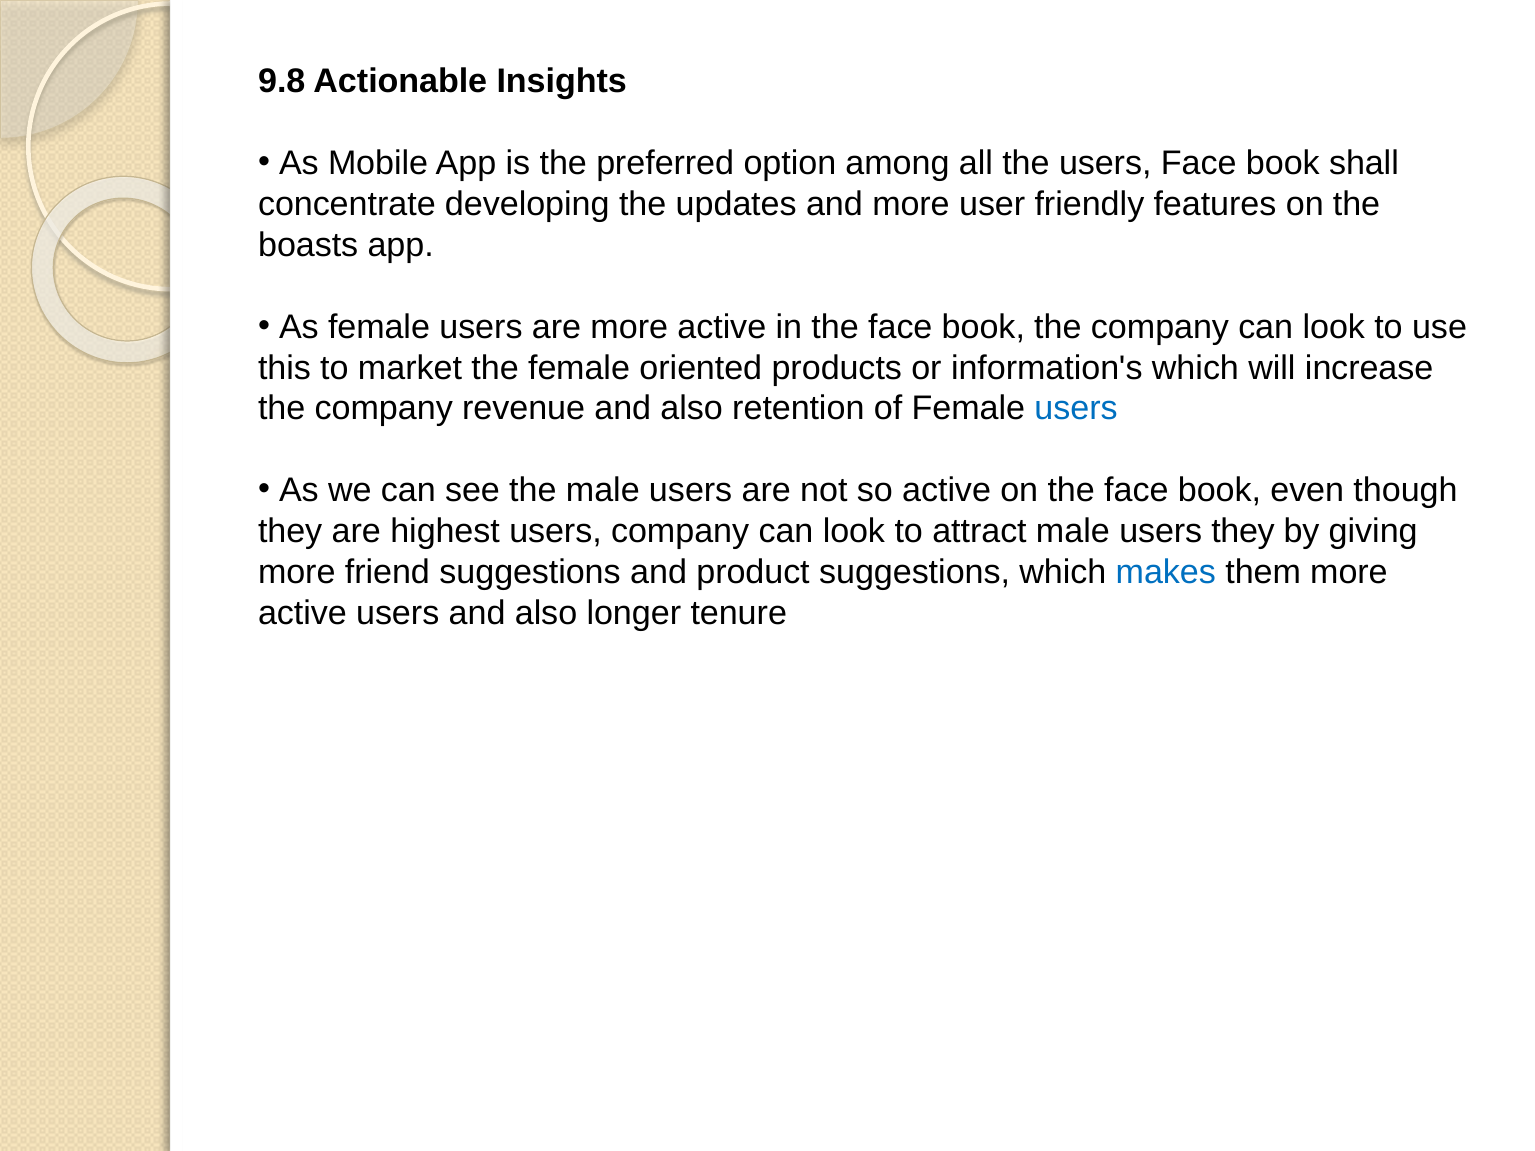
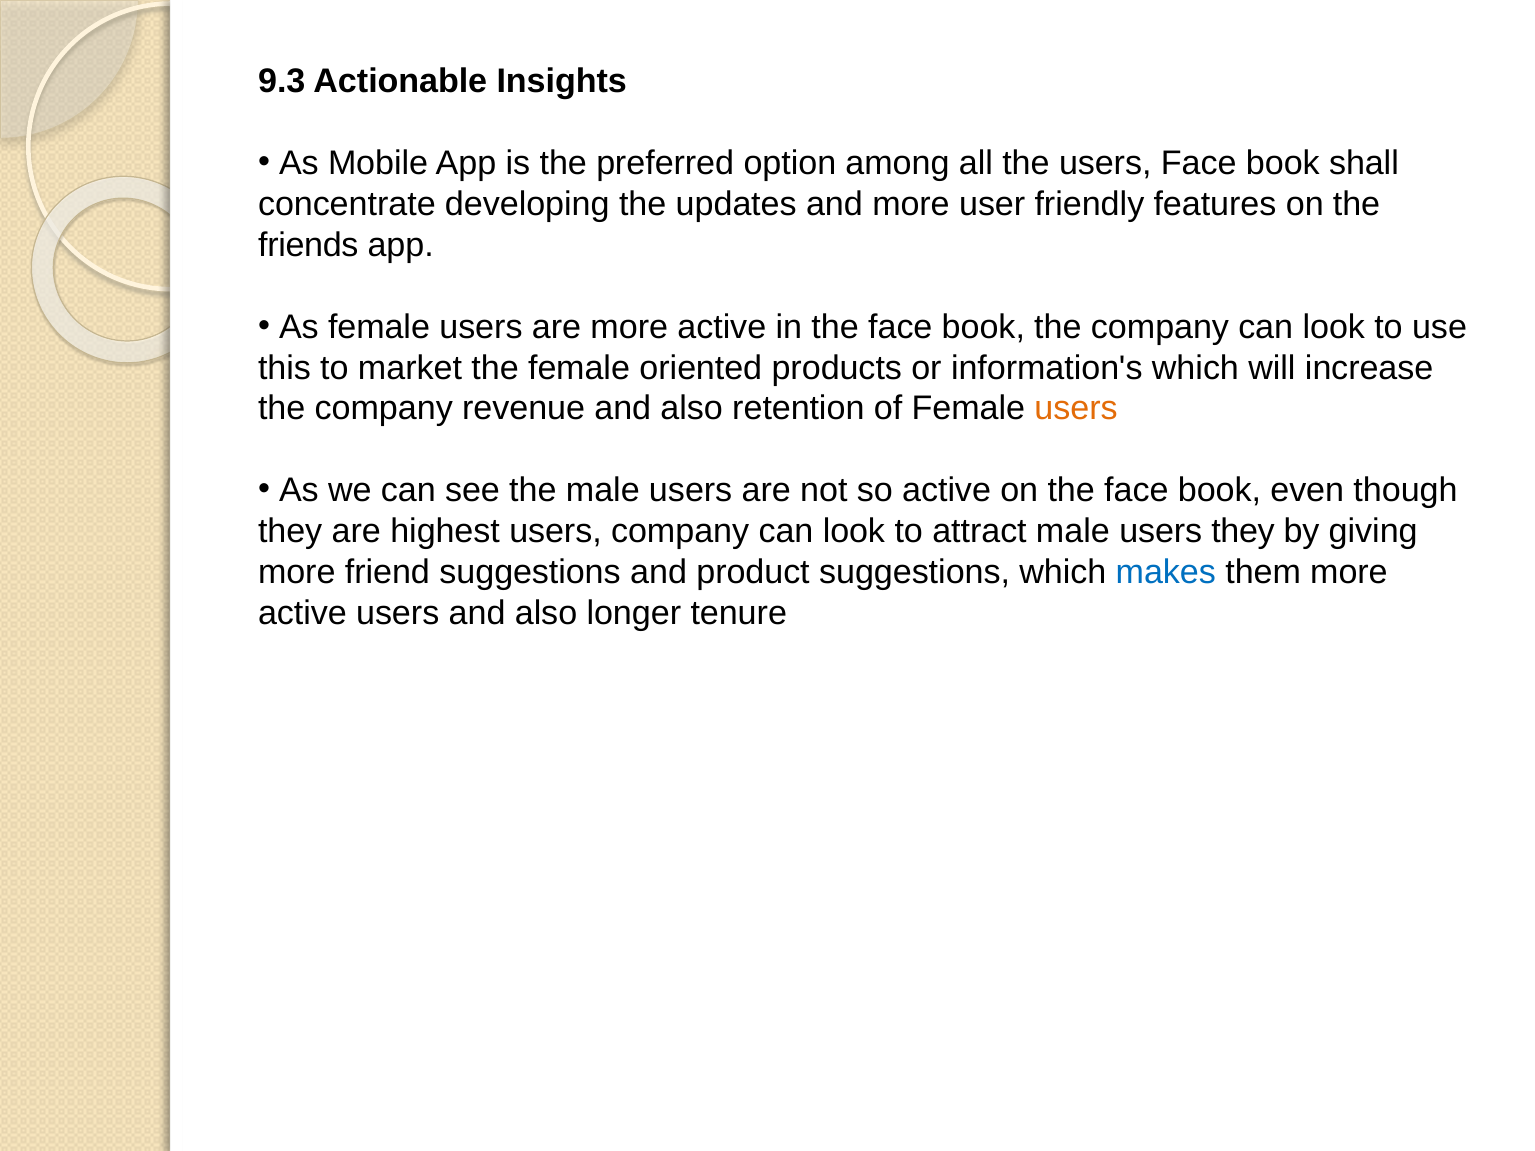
9.8: 9.8 -> 9.3 (282, 82)
boasts: boasts -> friends (308, 245)
users colour: blue -> orange (1076, 409)
